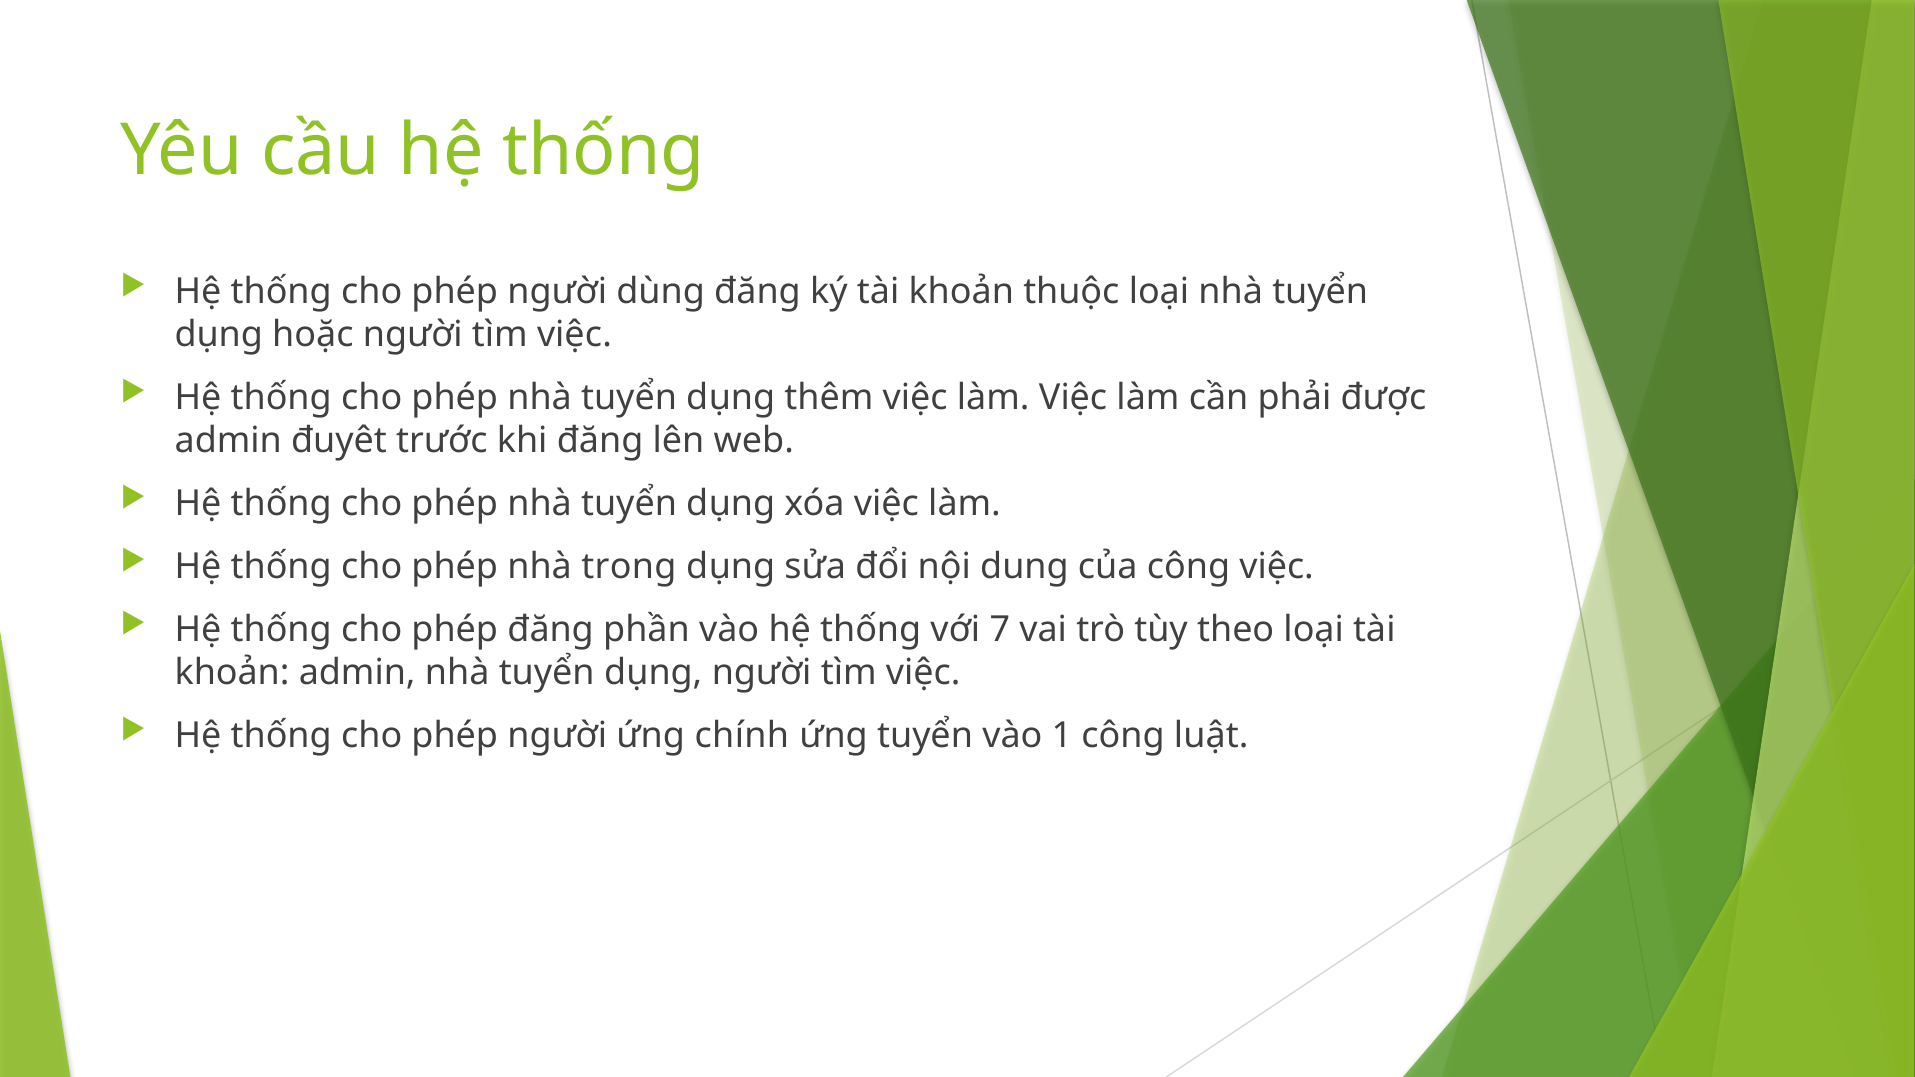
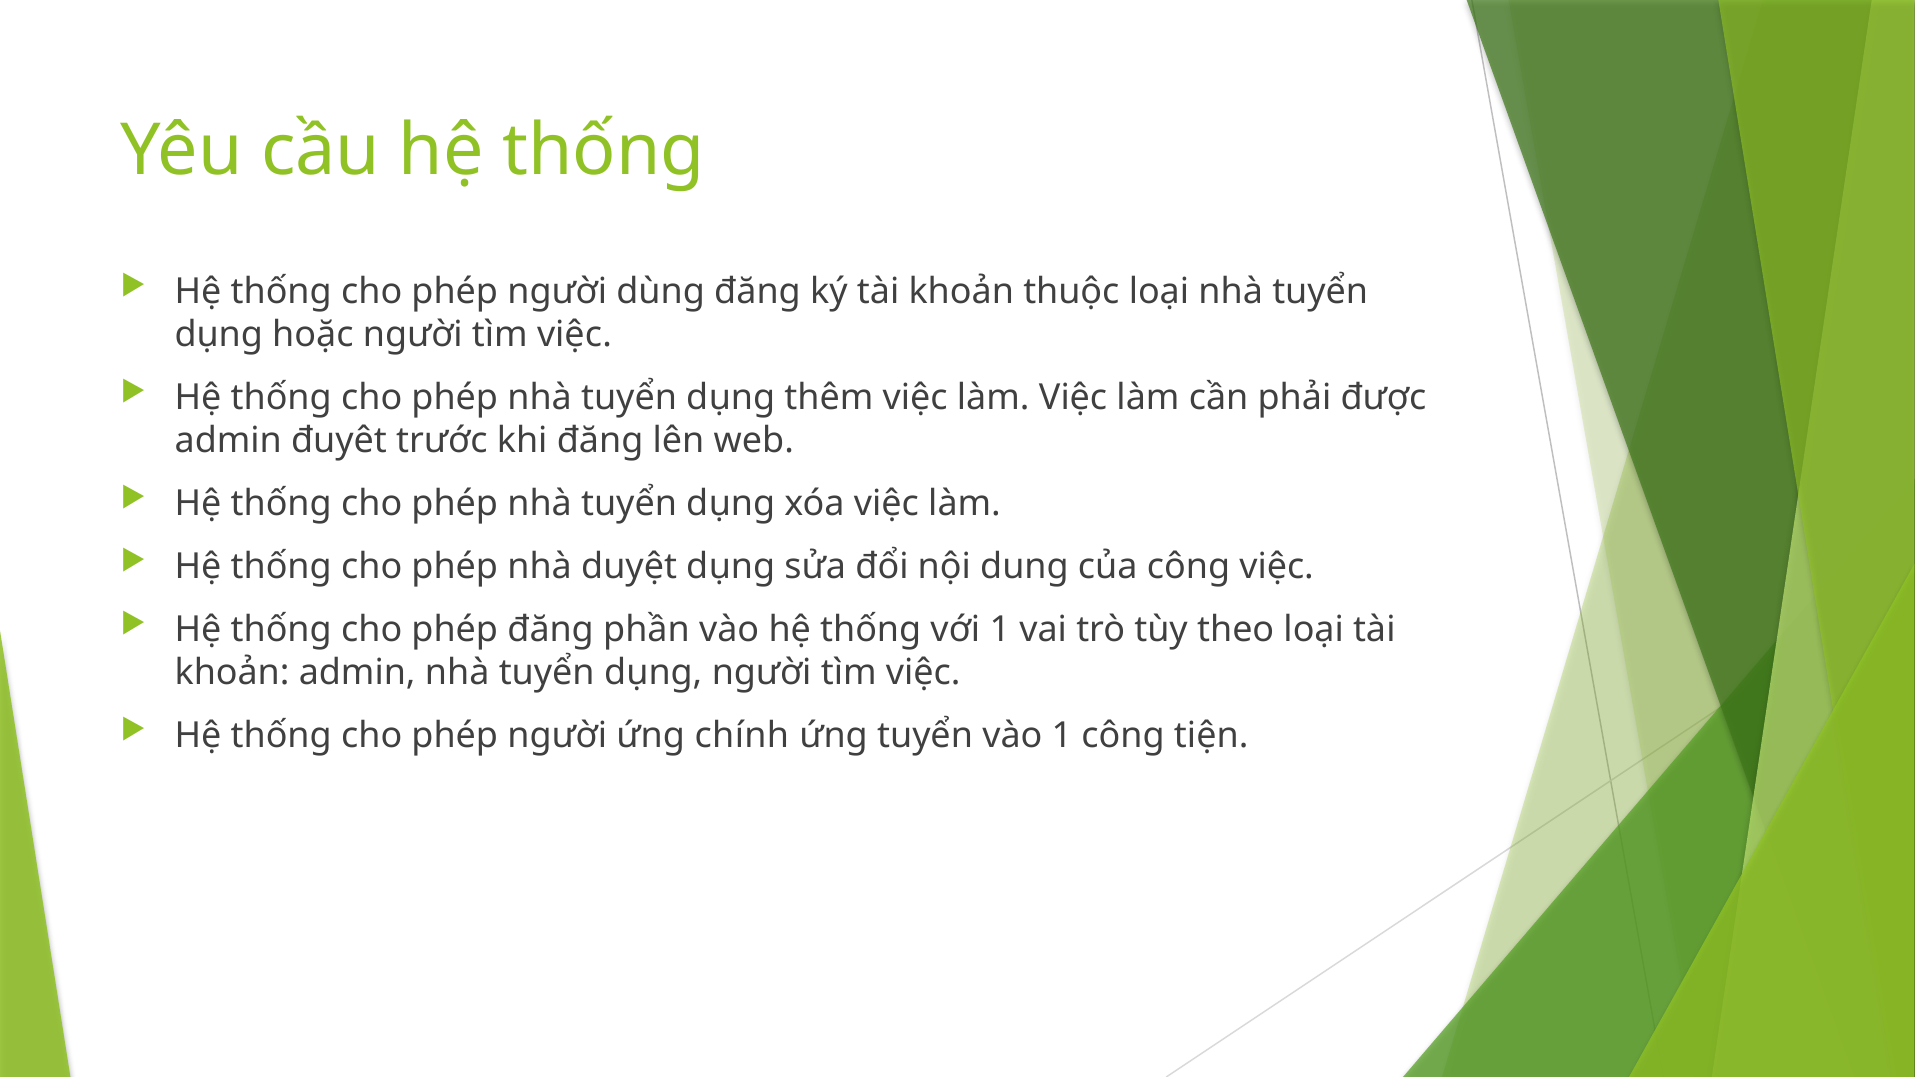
trong: trong -> duyệt (629, 567)
với 7: 7 -> 1 (1000, 630)
luật: luật -> tiện (1211, 736)
